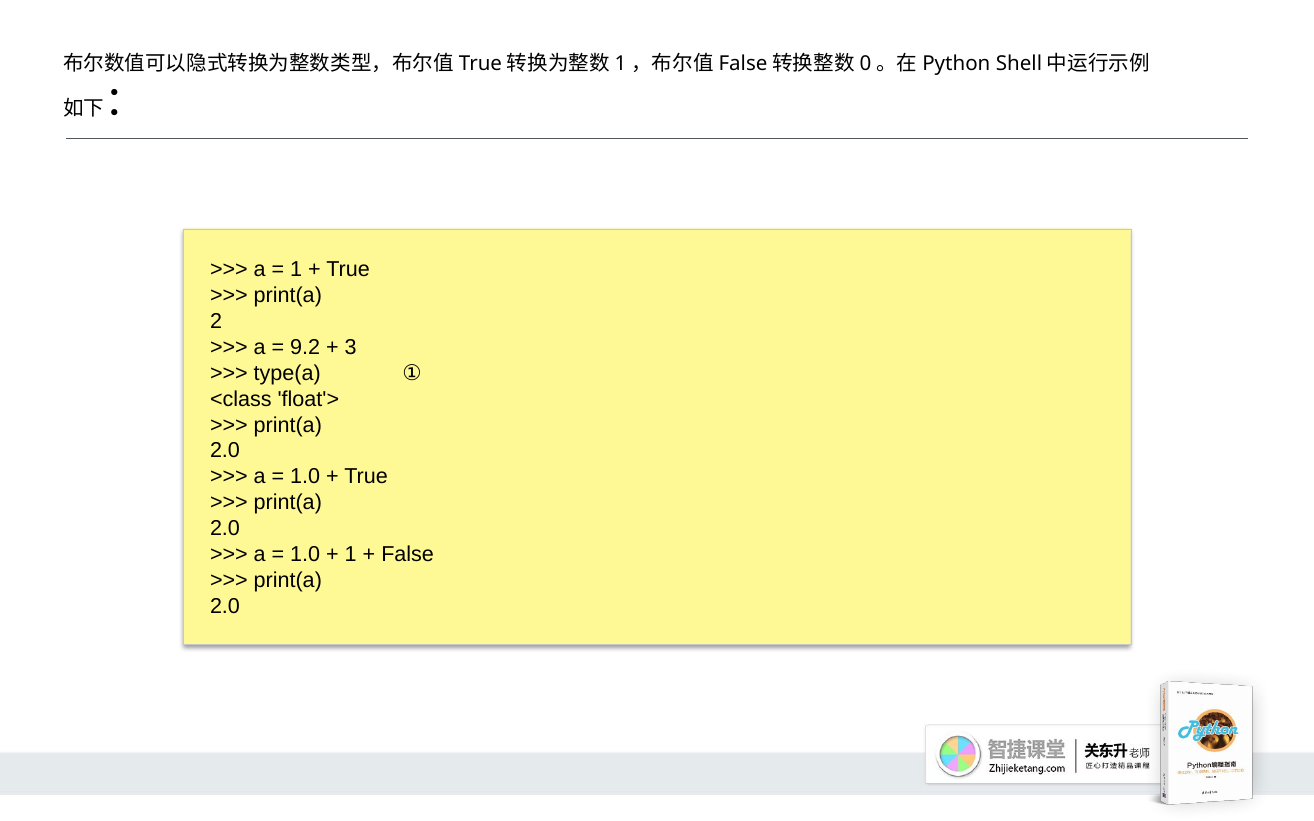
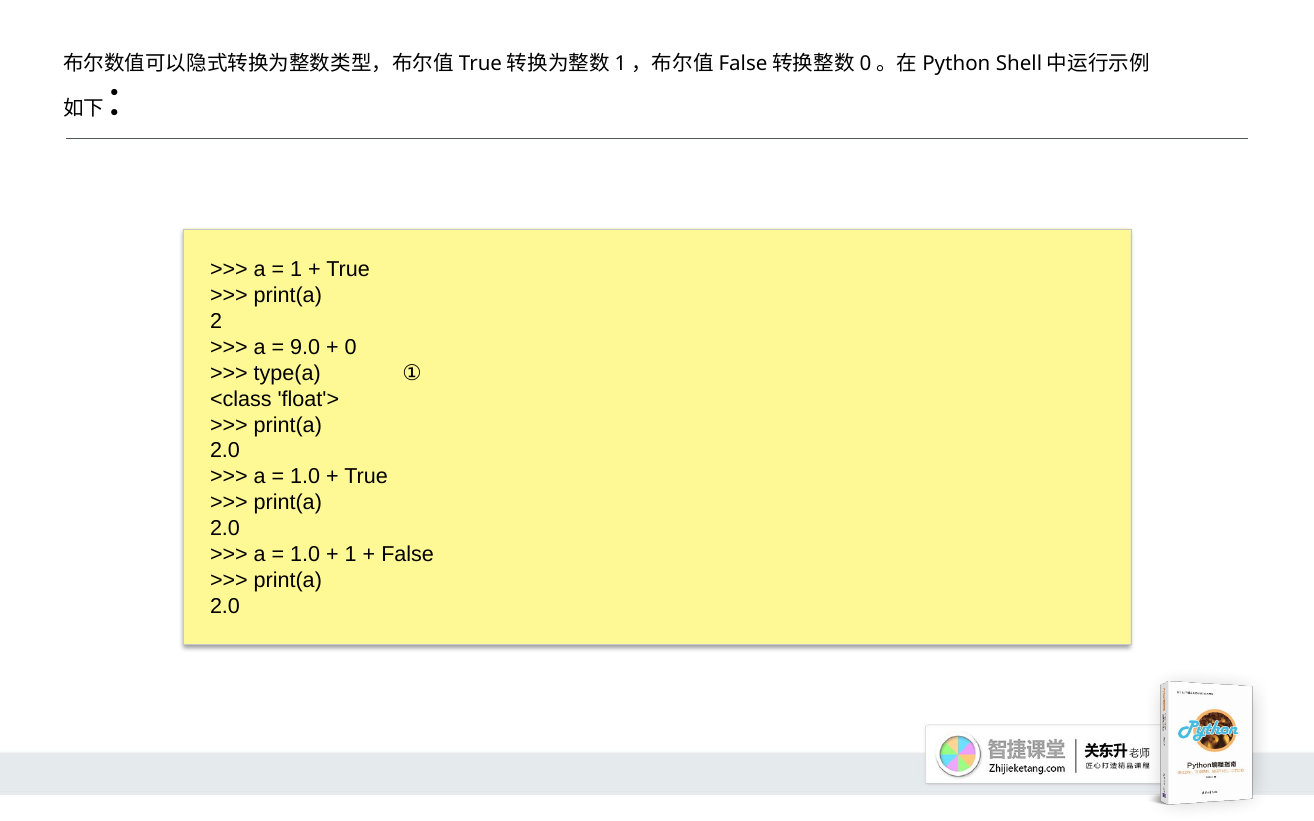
9.2: 9.2 -> 9.0 (305, 347)
3: 3 -> 0 (351, 347)
